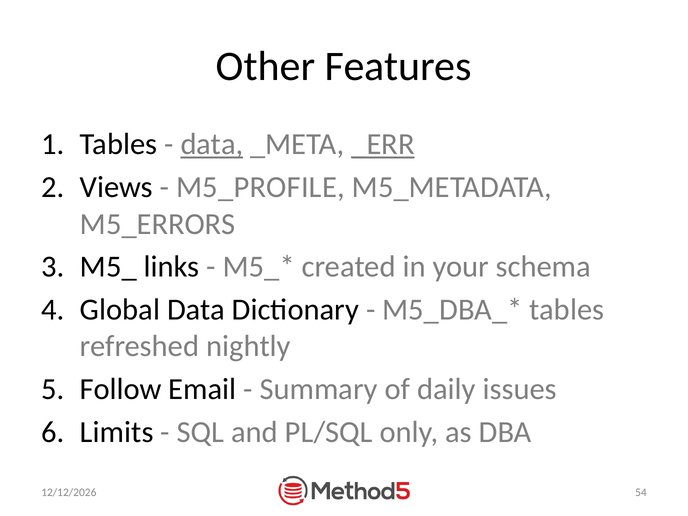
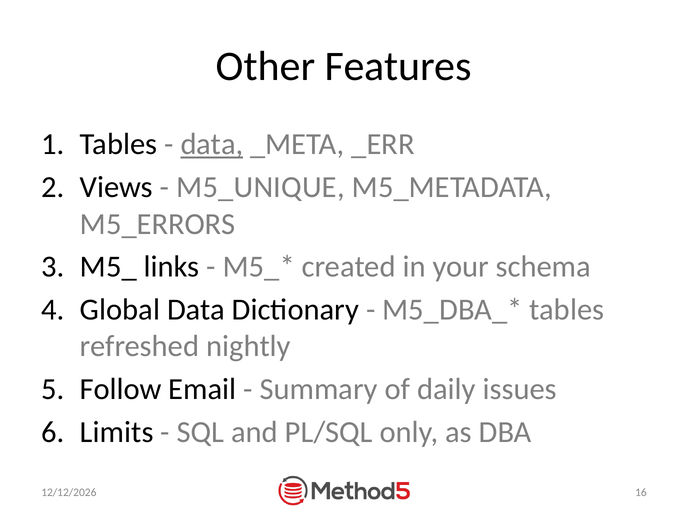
_ERR underline: present -> none (383, 144)
M5_PROFILE: M5_PROFILE -> M5_UNIQUE (260, 187)
54: 54 -> 16 (641, 493)
